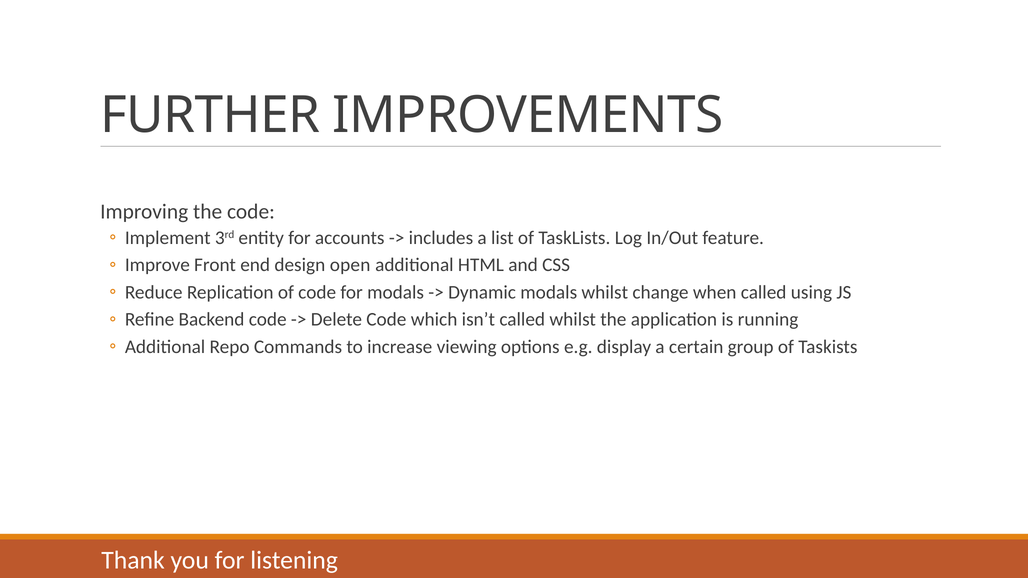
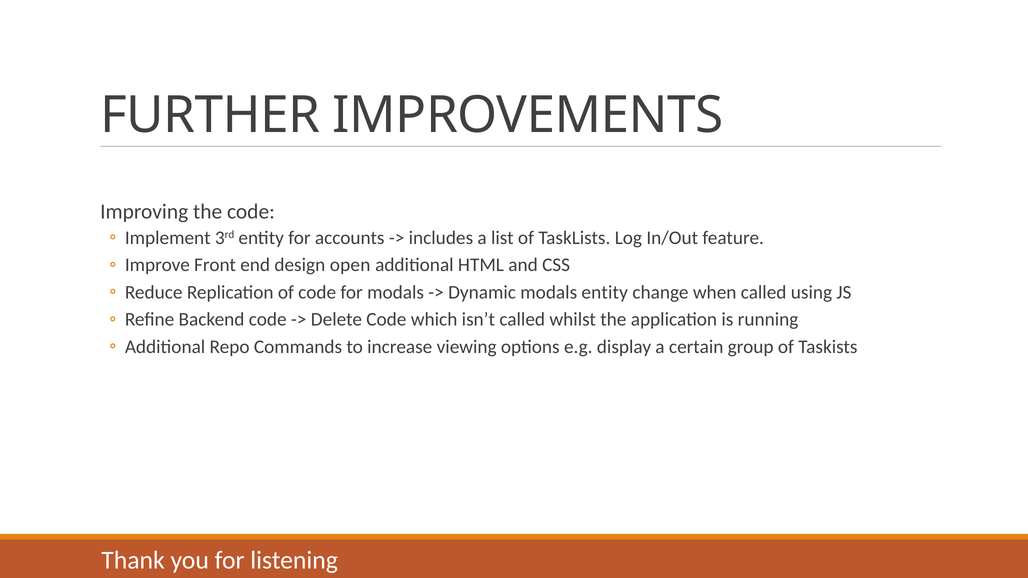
modals whilst: whilst -> entity (605, 292)
